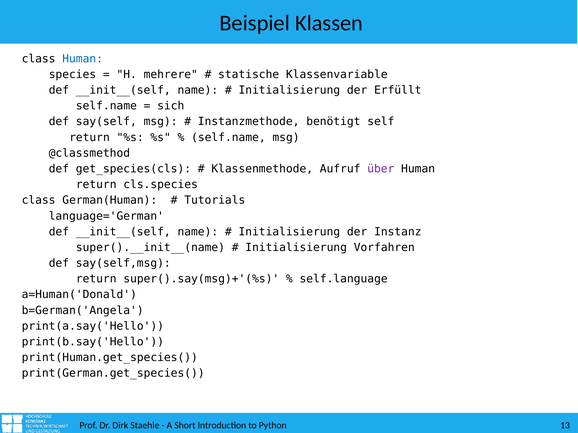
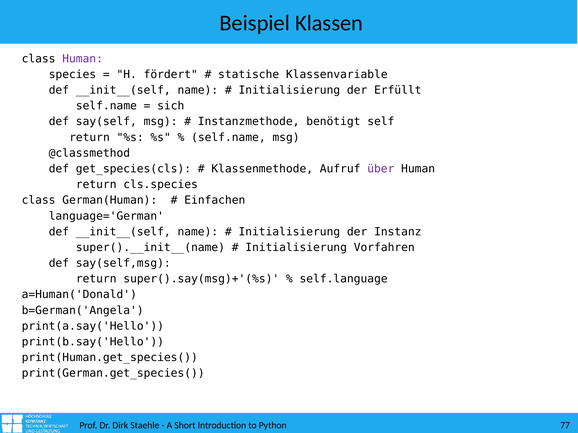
Human colour: blue -> purple (83, 59)
mehrere: mehrere -> fördert (171, 75)
Tutorials: Tutorials -> Einfachen (215, 200)
13: 13 -> 77 (565, 426)
